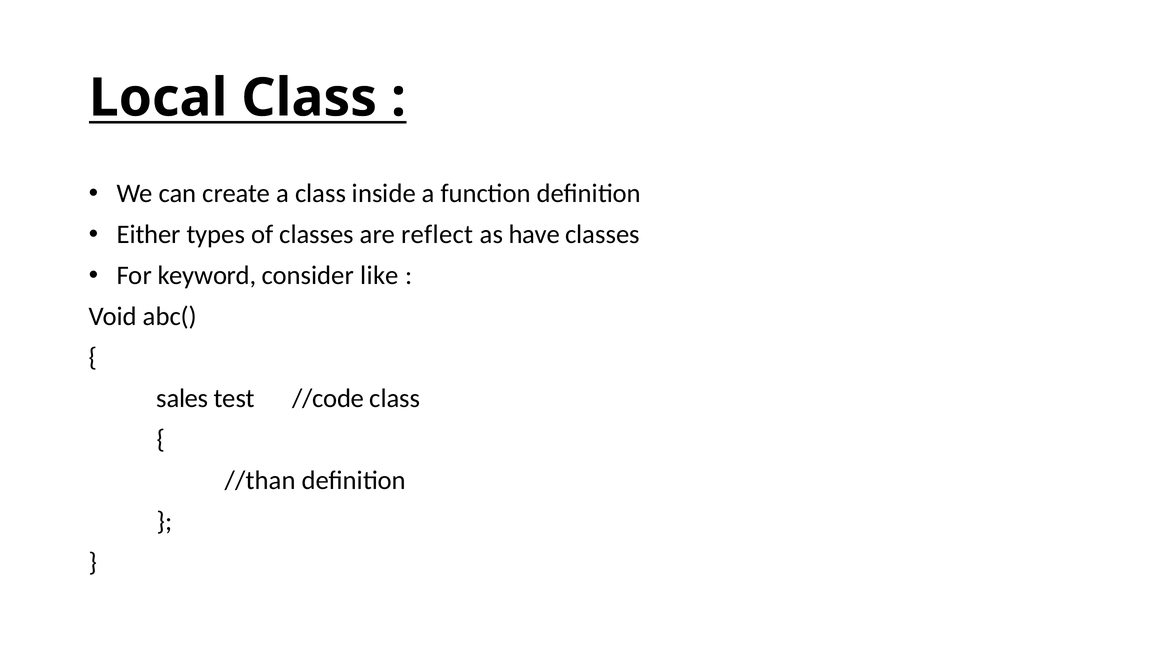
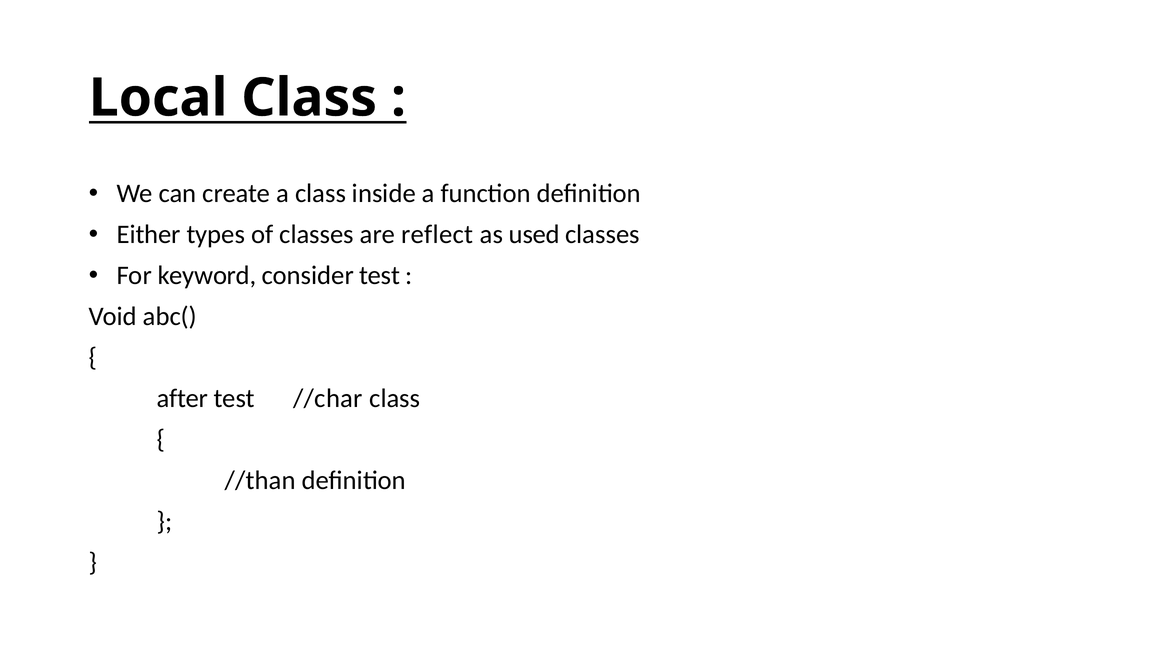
have: have -> used (534, 234)
consider like: like -> test (380, 275)
sales: sales -> after (182, 398)
//code: //code -> //char (328, 398)
